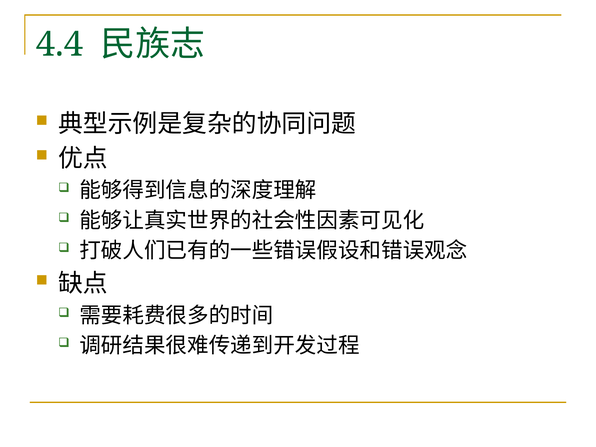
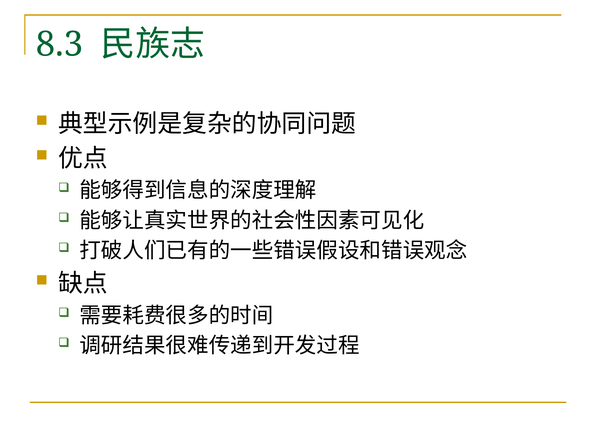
4.4: 4.4 -> 8.3 (60, 44)
